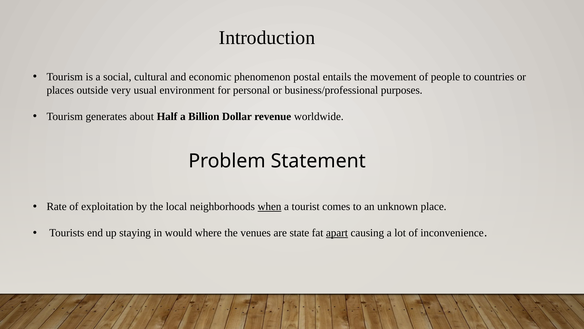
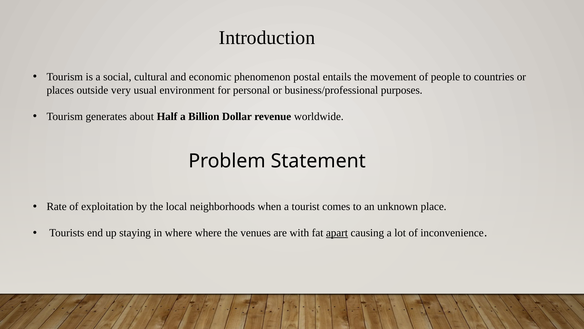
when underline: present -> none (269, 206)
in would: would -> where (178, 233)
state: state -> with (299, 233)
